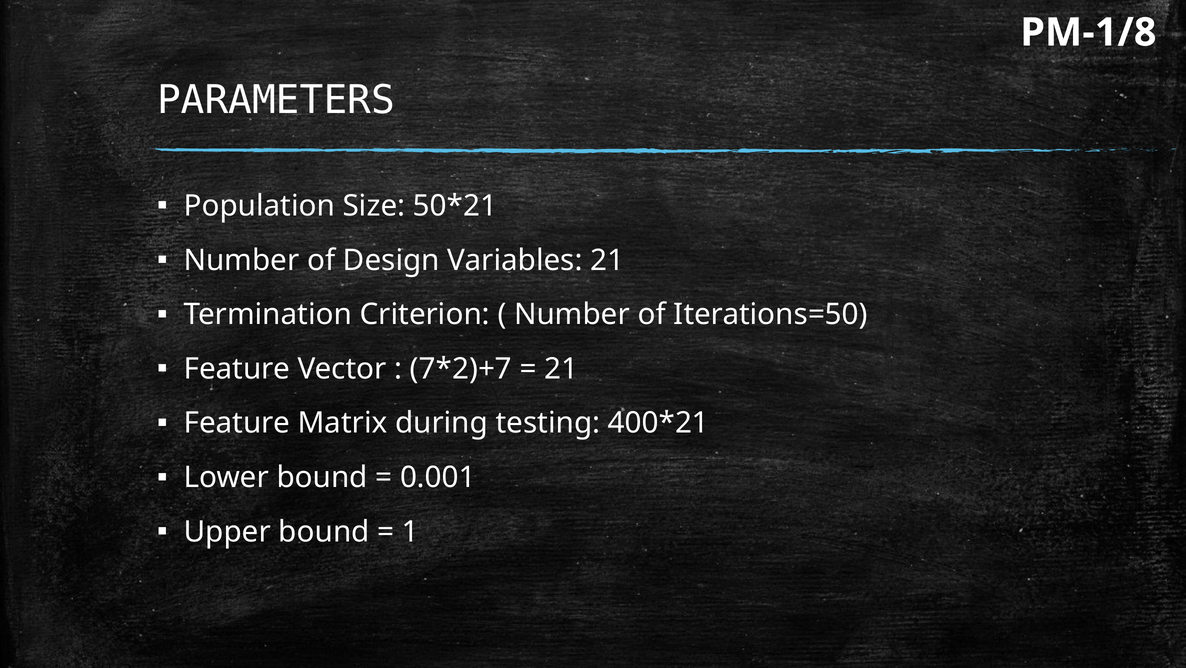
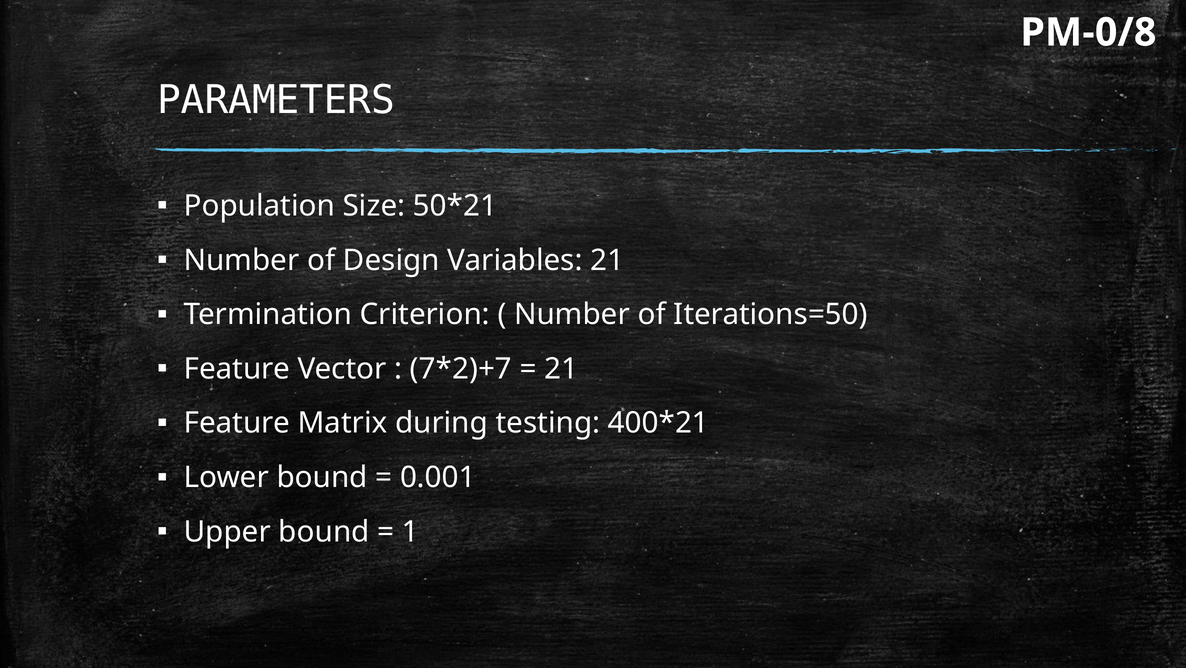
PM-1/8: PM-1/8 -> PM-0/8 (1088, 32)
